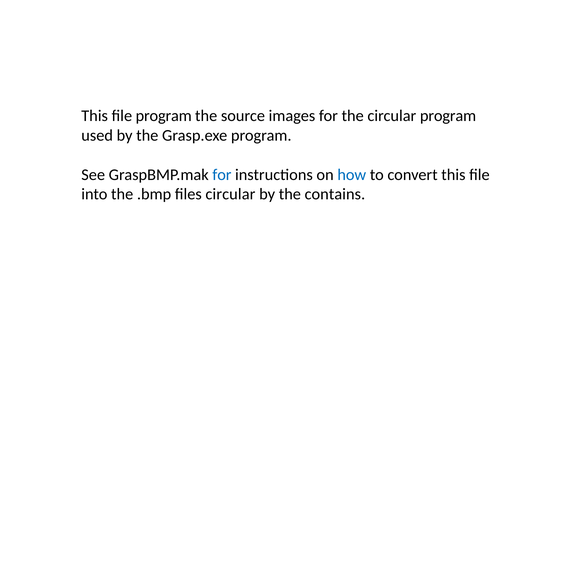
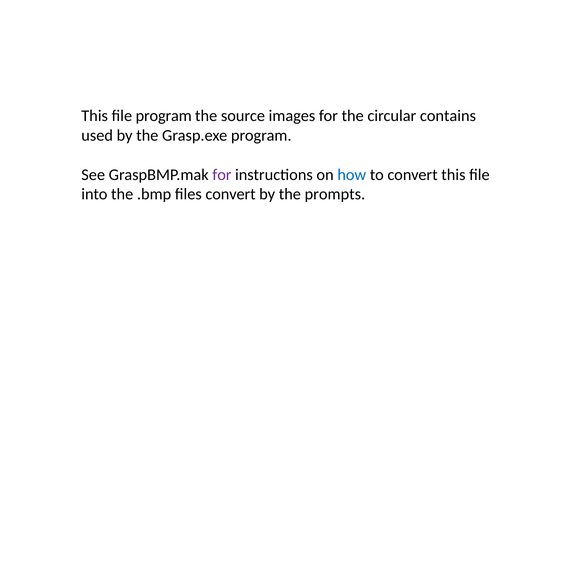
circular program: program -> contains (448, 116)
for colour: blue -> purple (222, 175)
files circular: circular -> convert (231, 194)
contains: contains -> prompts (335, 194)
